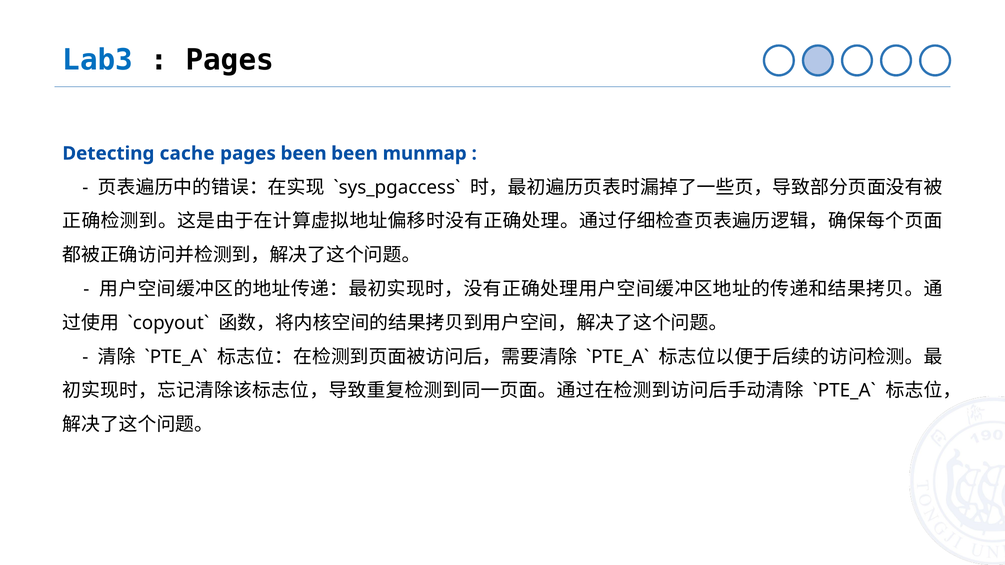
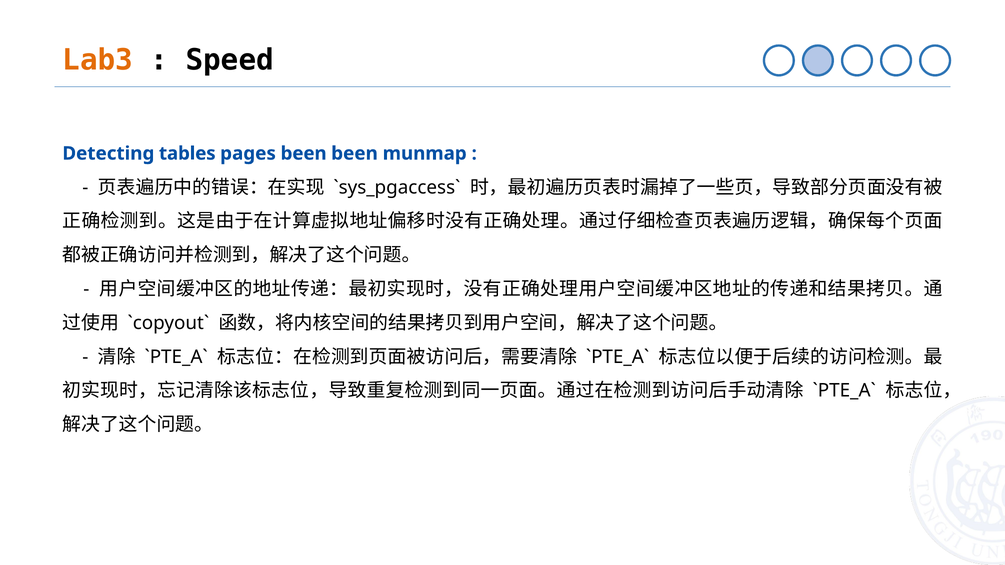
Lab3 colour: blue -> orange (98, 60)
Pages: Pages -> Speed (230, 60)
cache: cache -> tables (187, 154)
